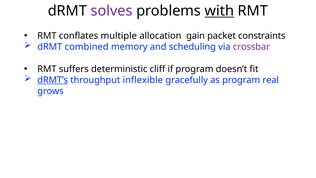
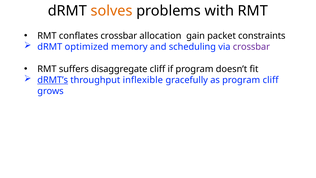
solves colour: purple -> orange (112, 11)
with underline: present -> none (219, 11)
conflates multiple: multiple -> crossbar (119, 36)
combined: combined -> optimized (87, 47)
deterministic: deterministic -> disaggregate (119, 69)
program real: real -> cliff (271, 80)
